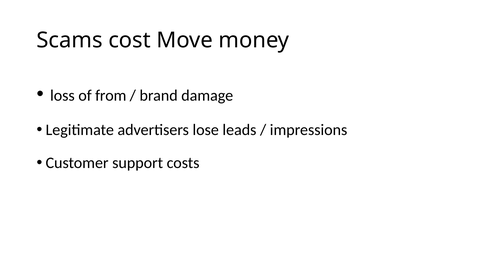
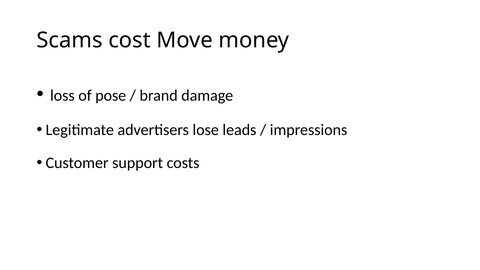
from: from -> pose (111, 95)
